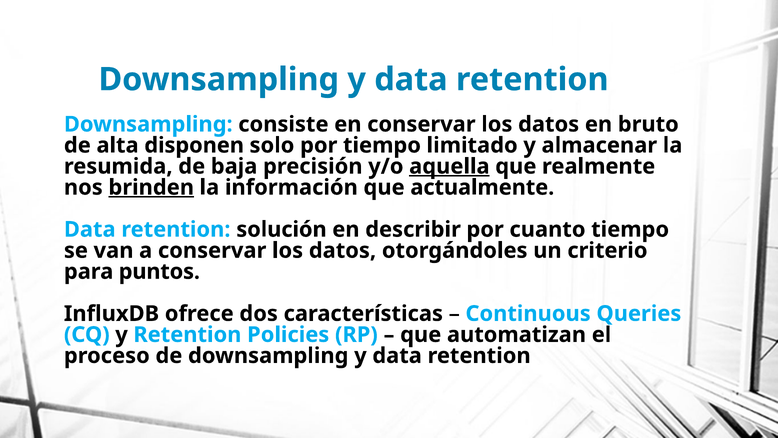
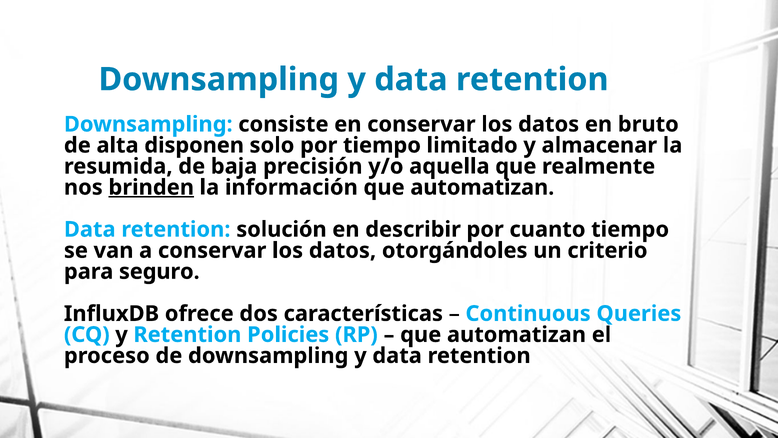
aquella underline: present -> none (449, 166)
información que actualmente: actualmente -> automatizan (482, 187)
puntos: puntos -> seguro (159, 271)
